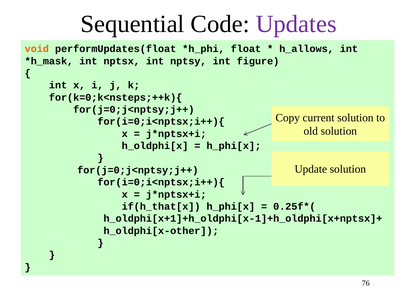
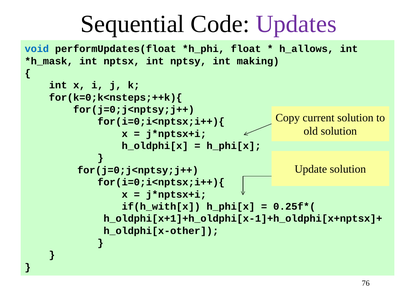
void colour: orange -> blue (37, 49)
figure: figure -> making (258, 61)
if(h_that[x: if(h_that[x -> if(h_with[x (161, 206)
